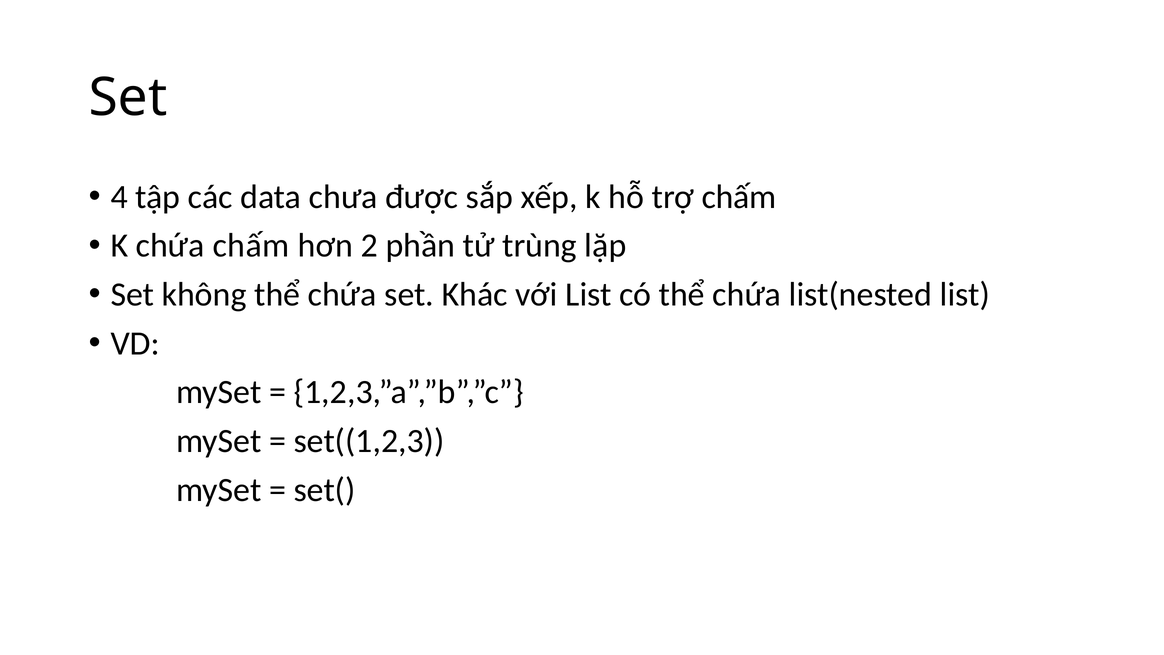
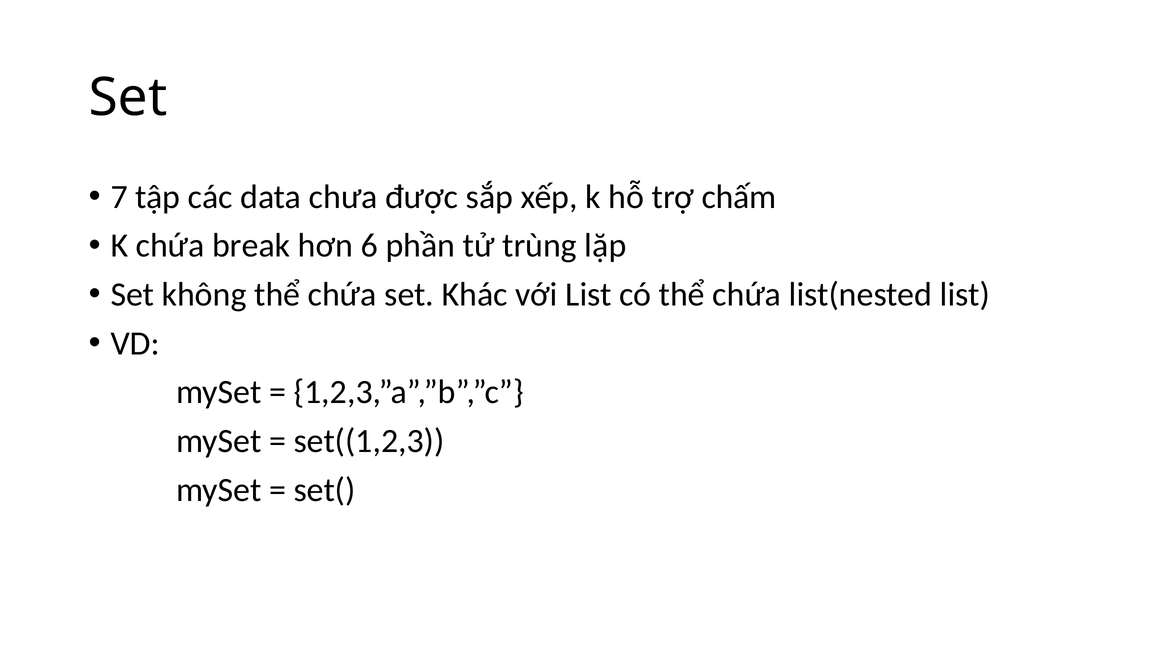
4: 4 -> 7 (119, 197)
chứa chấm: chấm -> break (251, 246)
2: 2 -> 6 (369, 246)
